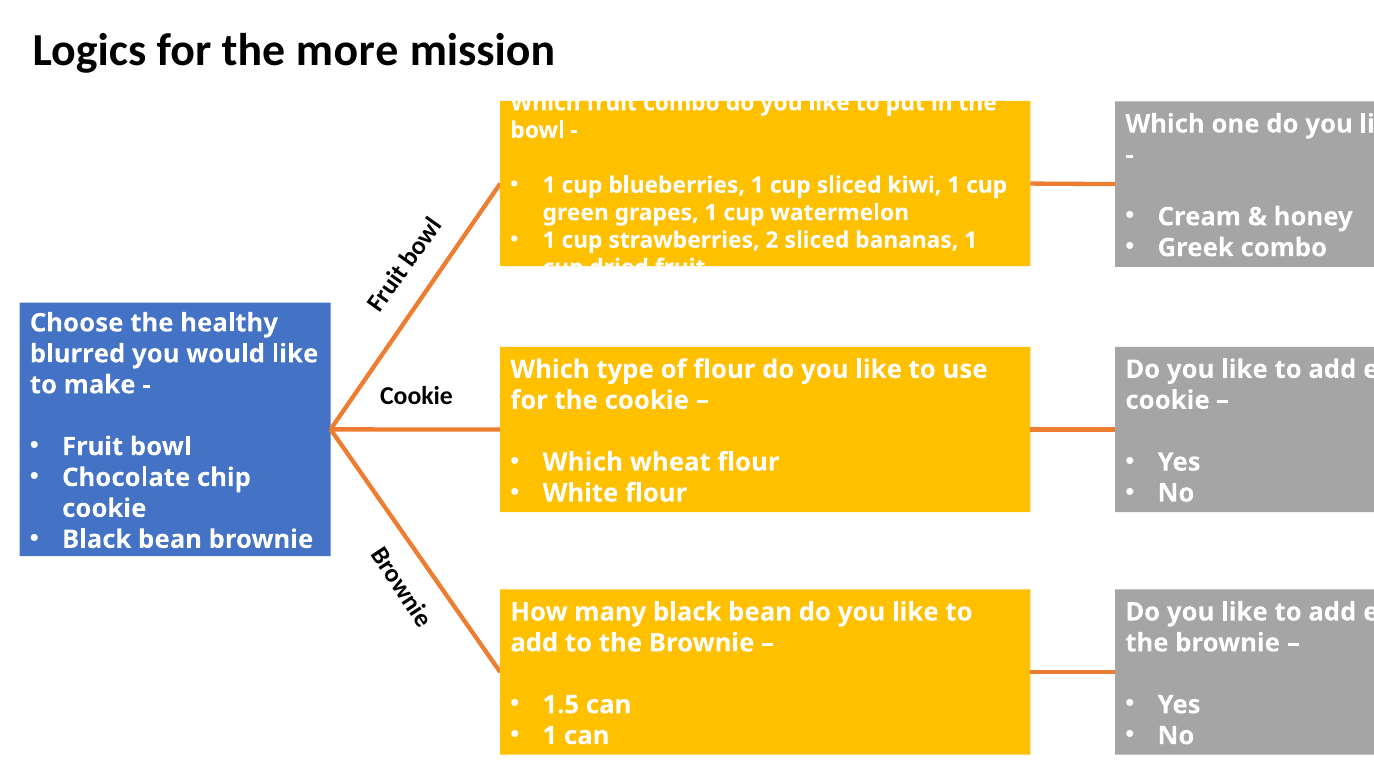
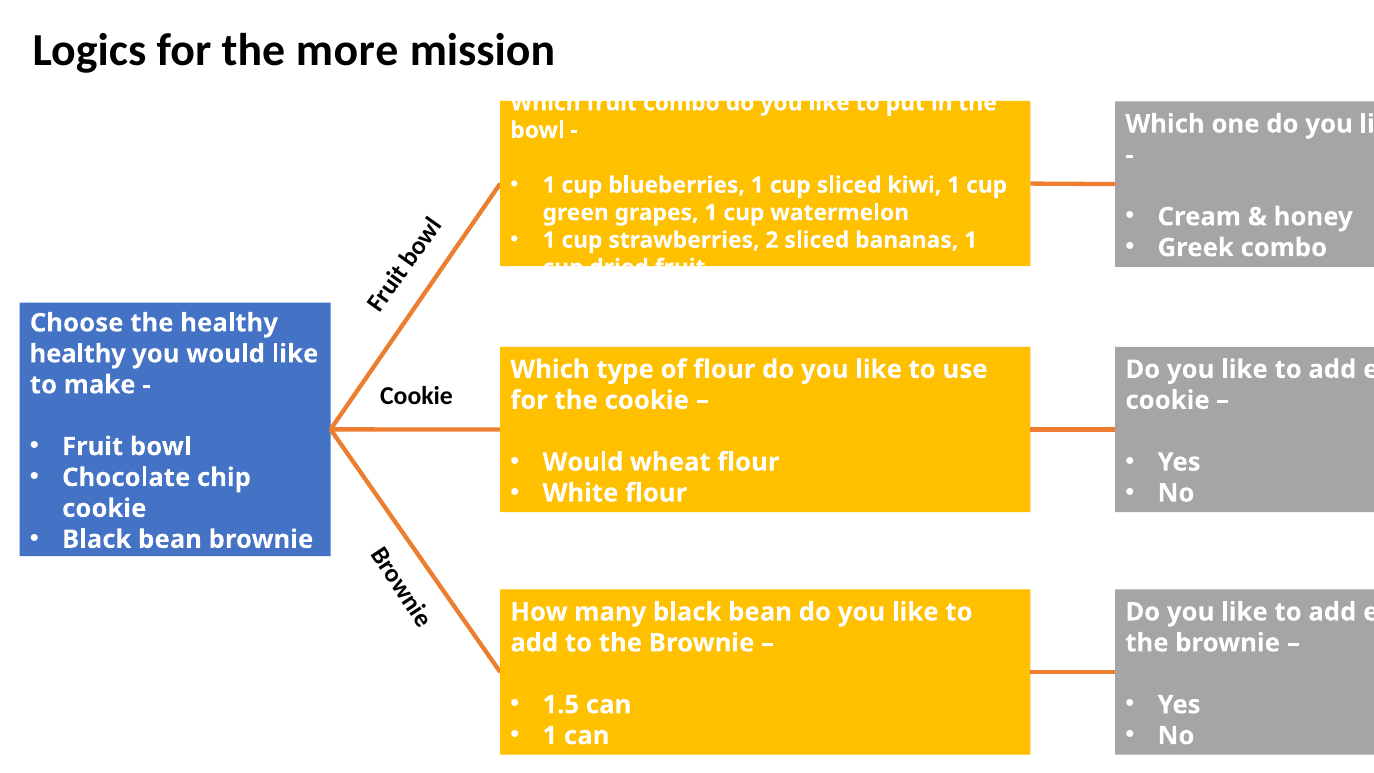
blurred: blurred -> healthy (78, 354)
Which: Which -> Would (583, 462)
